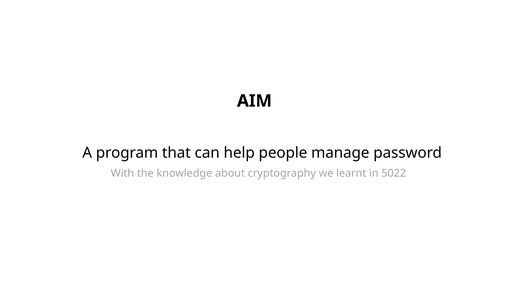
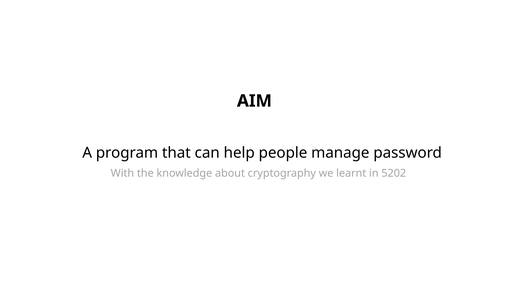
5022: 5022 -> 5202 (394, 173)
